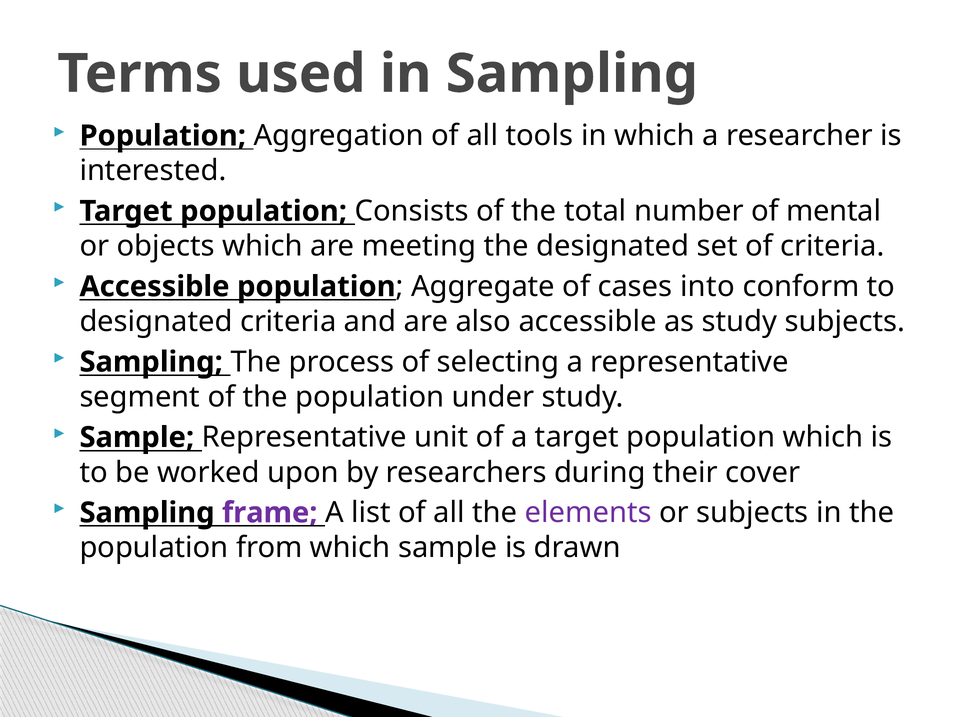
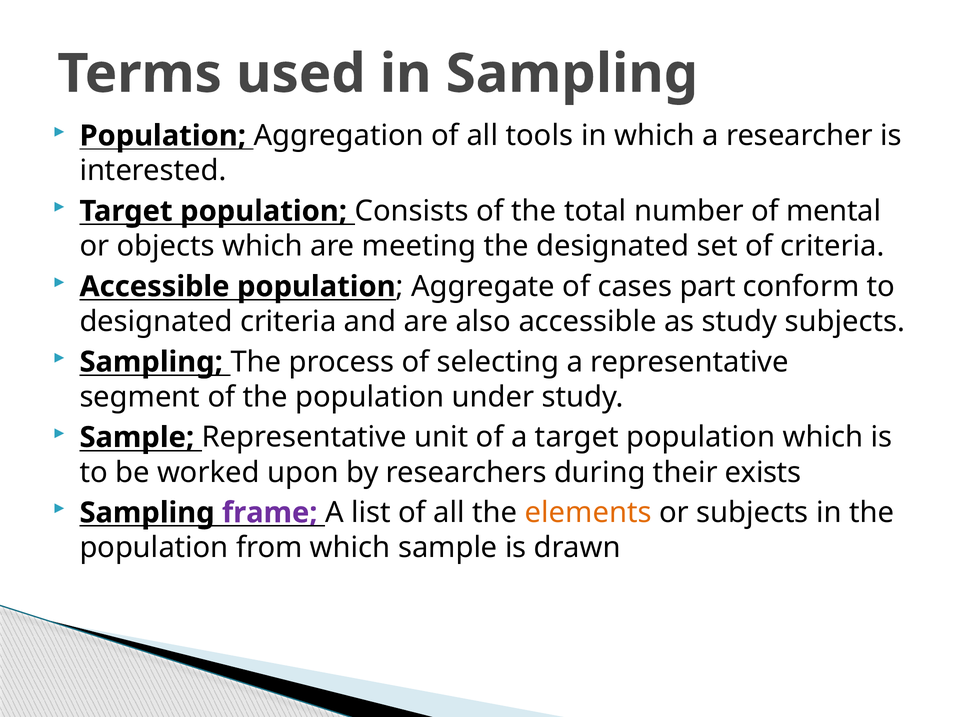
into: into -> part (708, 287)
cover: cover -> exists (763, 472)
elements colour: purple -> orange (588, 513)
